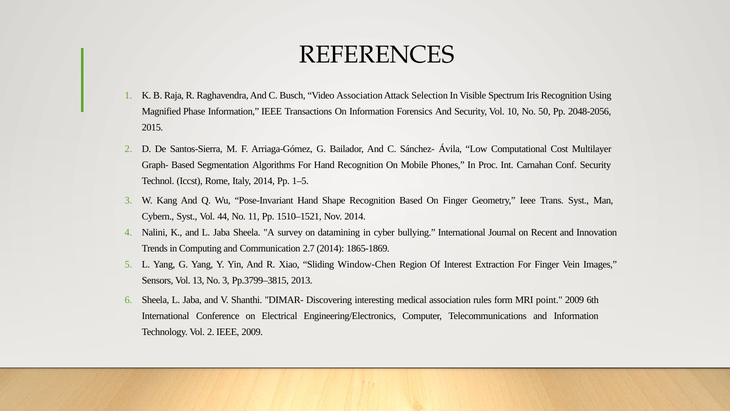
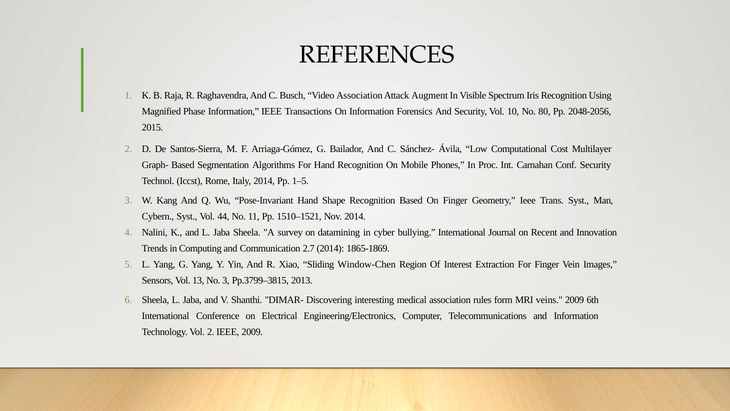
Selection: Selection -> Augment (430, 95)
50: 50 -> 80 (544, 111)
point: point -> veins (549, 300)
